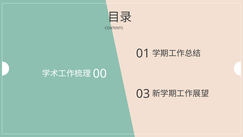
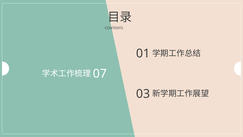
00: 00 -> 07 (100, 74)
